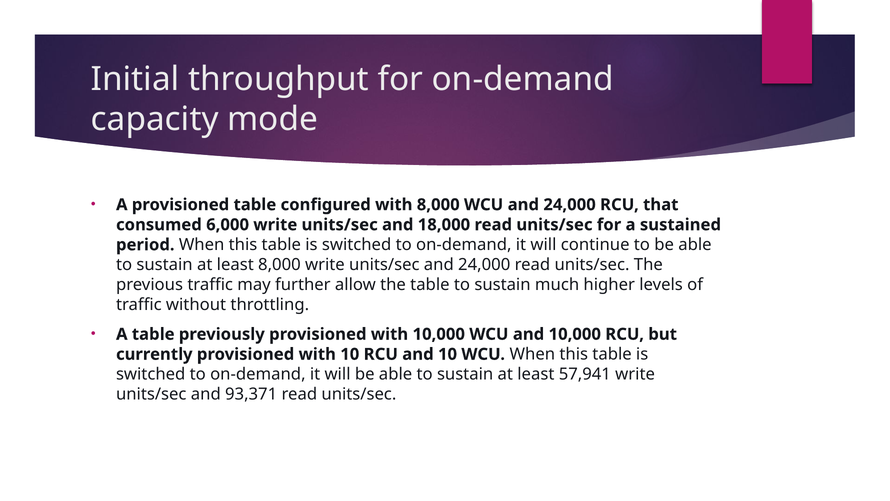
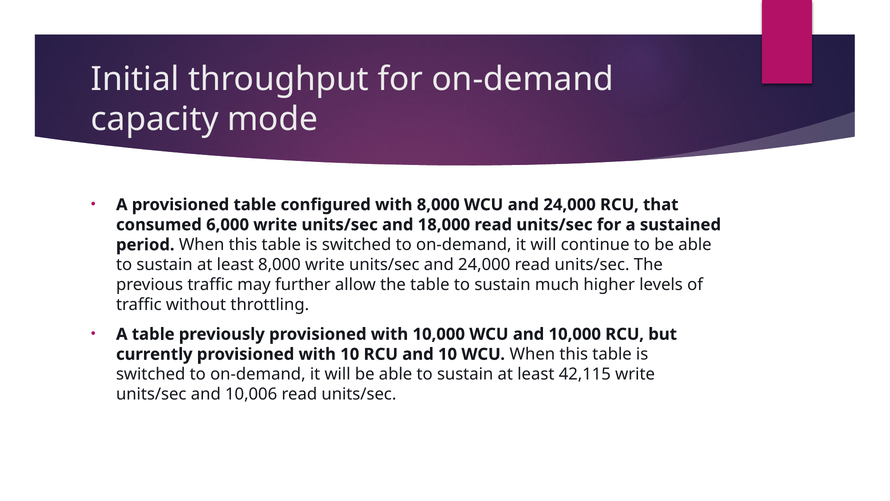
57,941: 57,941 -> 42,115 (585, 374)
93,371: 93,371 -> 10,006 (251, 394)
